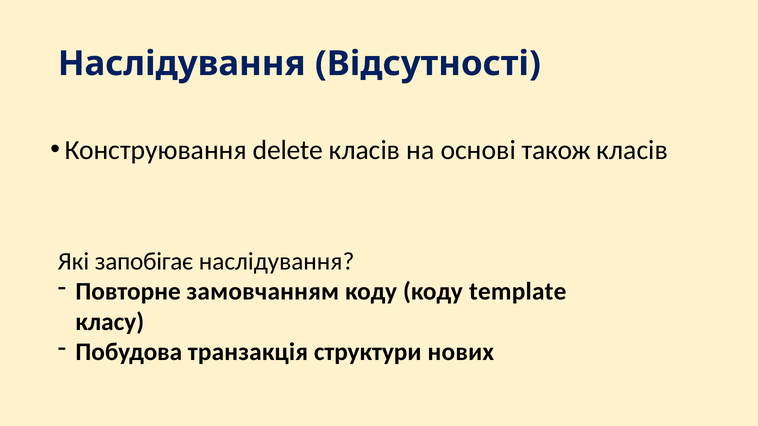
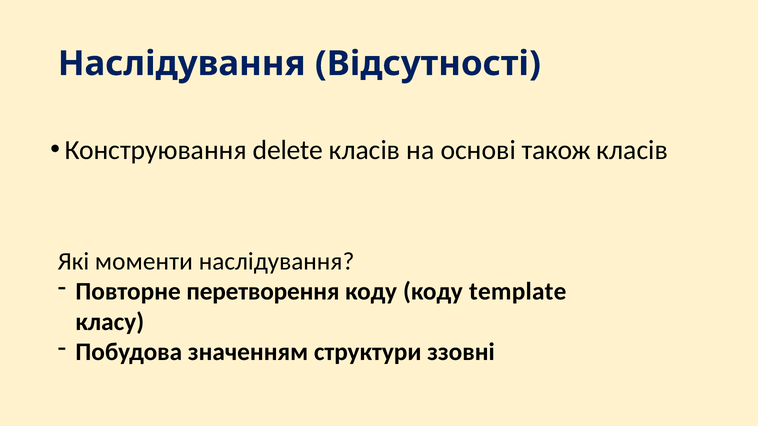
запобігає: запобігає -> моменти (144, 261)
замовчанням: замовчанням -> перетворення (263, 292)
транзакція: транзакція -> значенням (248, 352)
нових: нових -> ззовні (461, 352)
